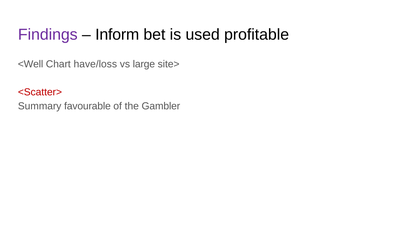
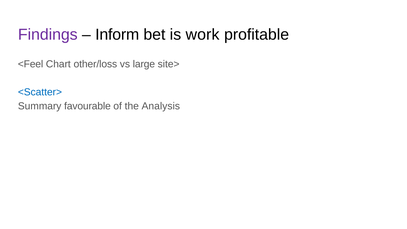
used: used -> work (203, 34)
<Well: <Well -> <Feel (31, 64)
have/loss: have/loss -> other/loss (95, 64)
<Scatter> colour: red -> blue (40, 92)
Gambler: Gambler -> Analysis (161, 106)
